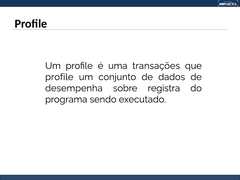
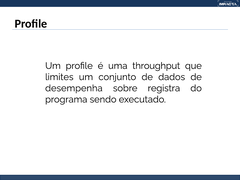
transações: transações -> throughput (156, 66)
profile: profile -> limites (59, 77)
